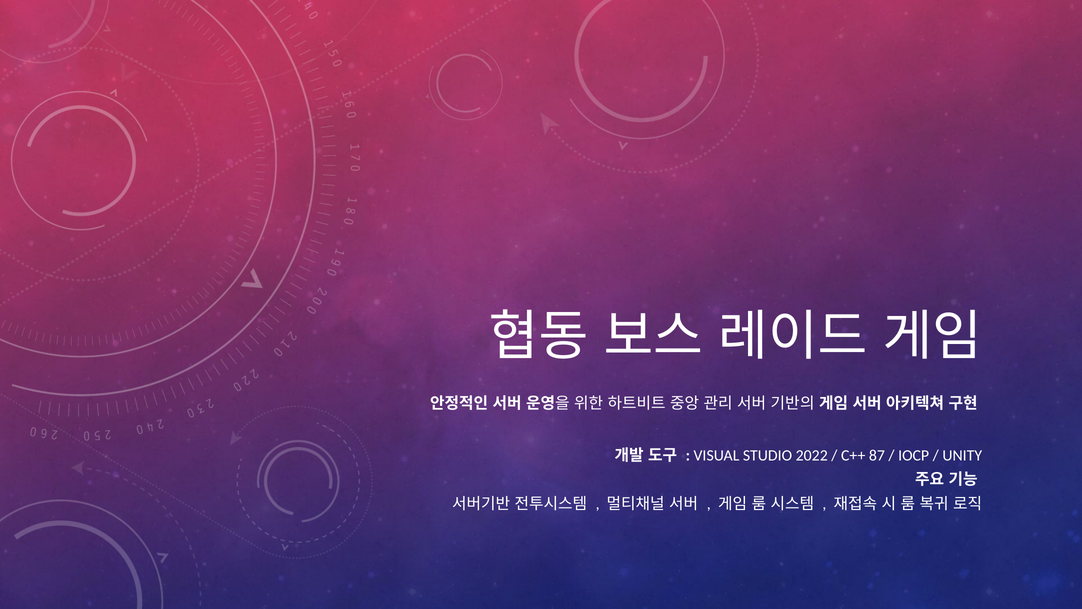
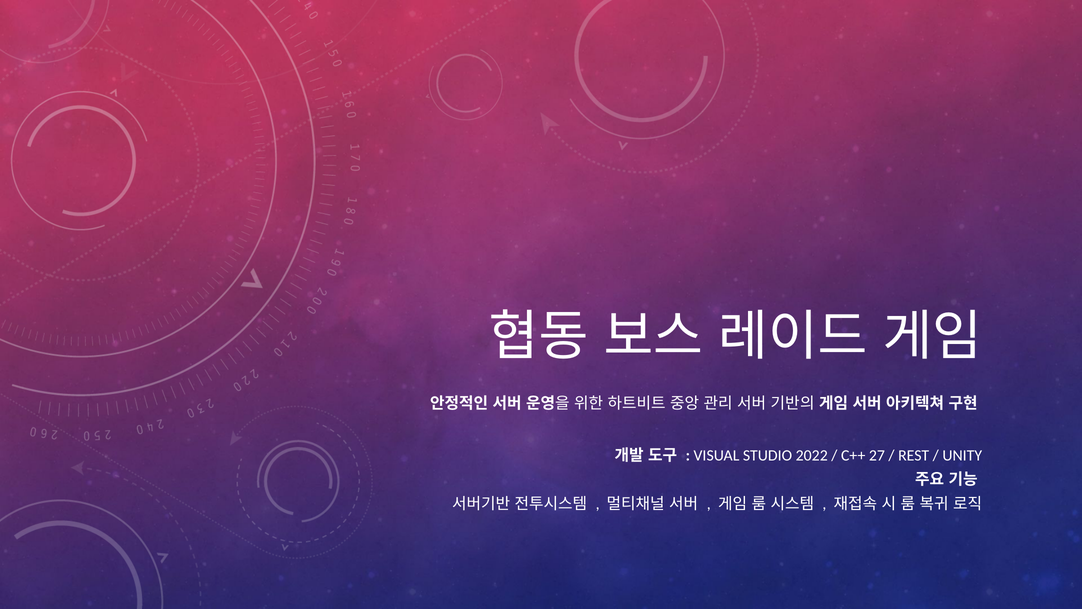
87: 87 -> 27 (877, 455)
IOCP: IOCP -> REST (914, 455)
